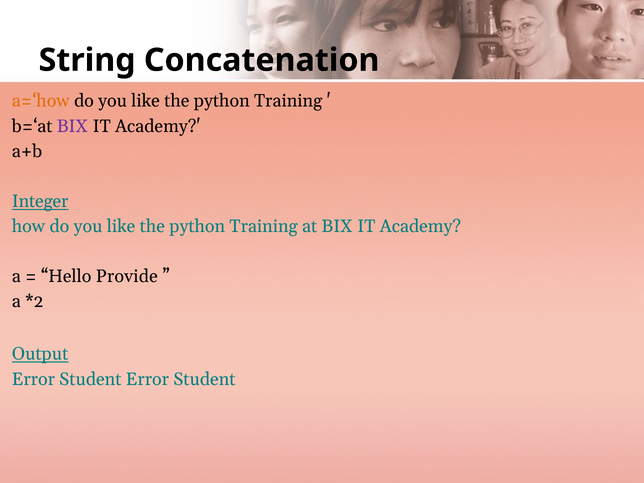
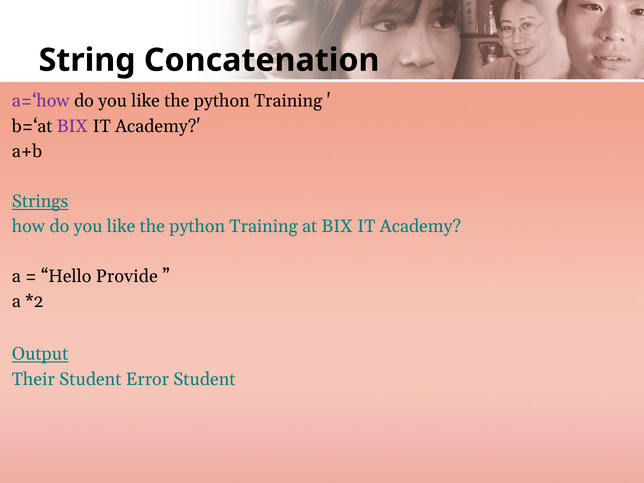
a=‘how colour: orange -> purple (41, 101)
Integer: Integer -> Strings (40, 201)
Error: Error -> Their (33, 379)
